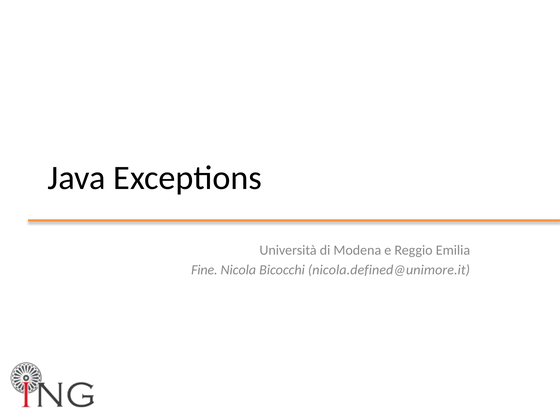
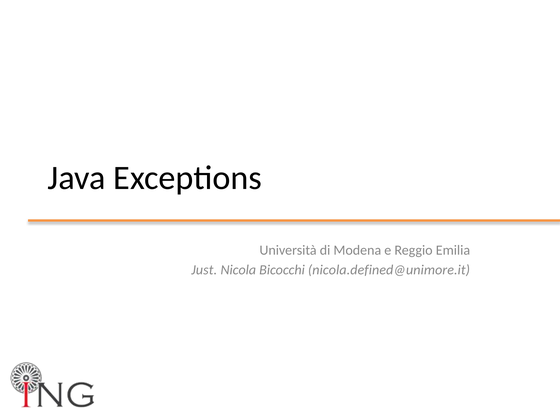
Fine: Fine -> Just (204, 270)
